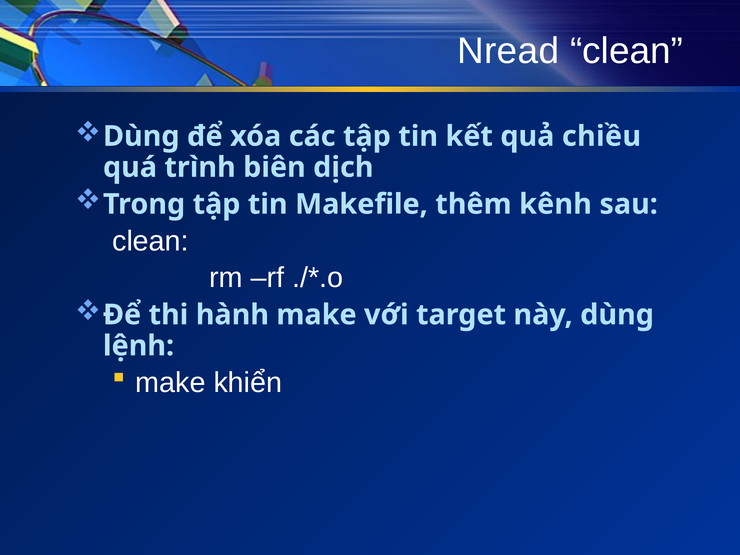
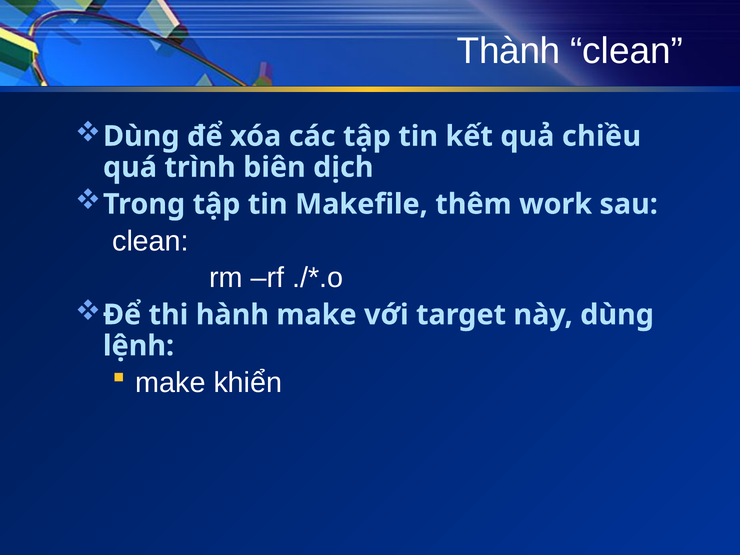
Nread: Nread -> Thành (509, 51)
kênh: kênh -> work (556, 204)
